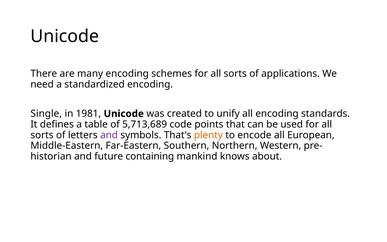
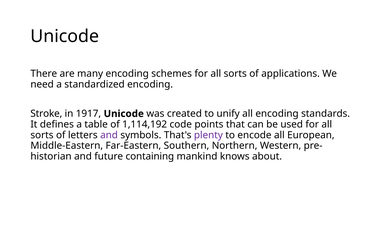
Single: Single -> Stroke (46, 114)
1981: 1981 -> 1917 (88, 114)
5,713,689: 5,713,689 -> 1,114,192 (145, 124)
plenty colour: orange -> purple (208, 135)
